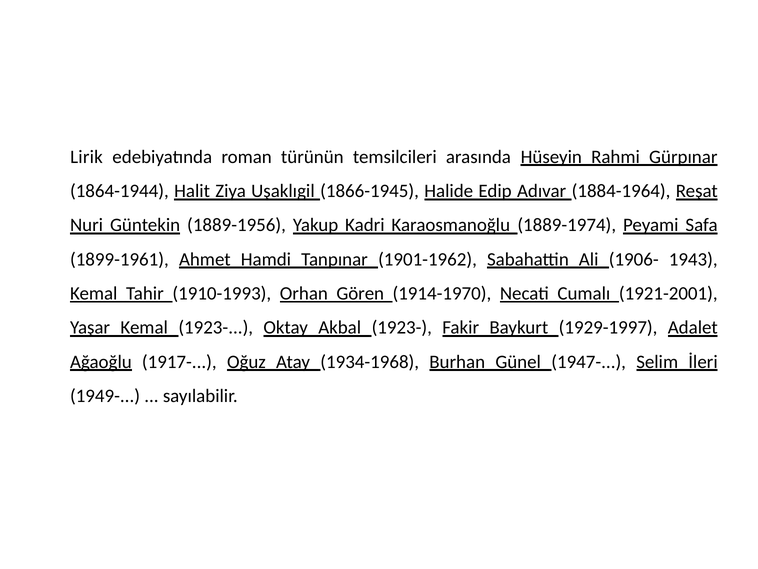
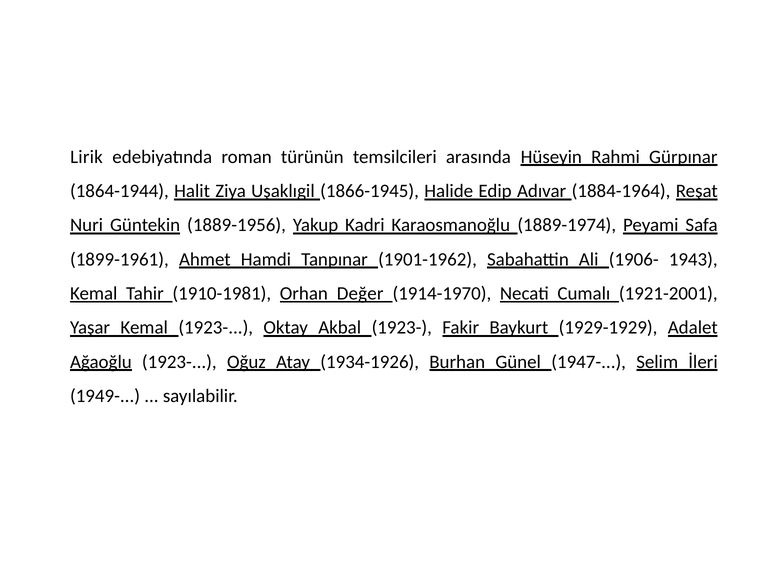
1910-1993: 1910-1993 -> 1910-1981 (222, 293)
Gören: Gören -> Değer (360, 293)
1929-1997: 1929-1997 -> 1929-1929 (608, 327)
Ağaoğlu 1917-: 1917- -> 1923- (179, 361)
1934-1968: 1934-1968 -> 1934-1926 (370, 361)
